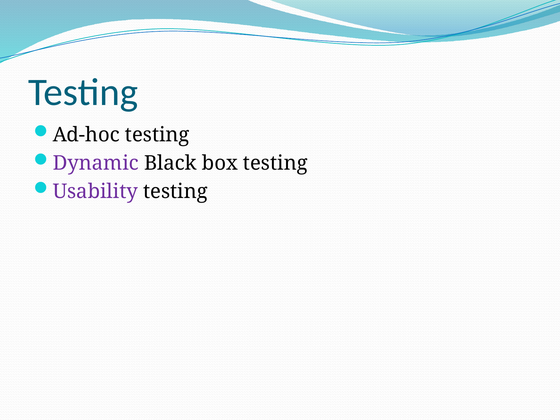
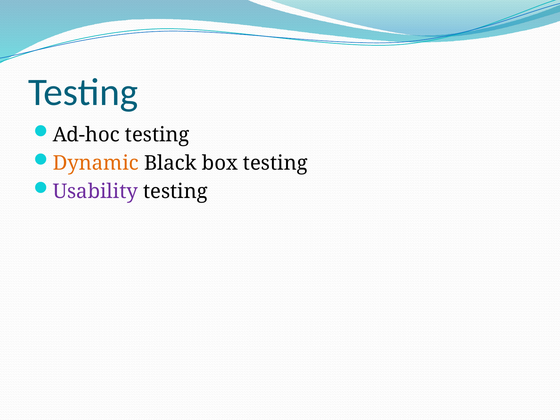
Dynamic colour: purple -> orange (96, 163)
